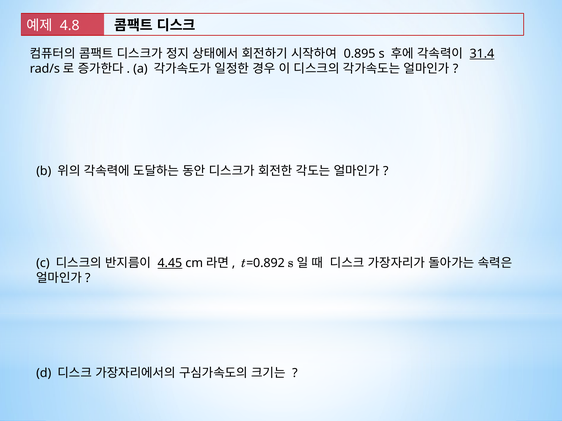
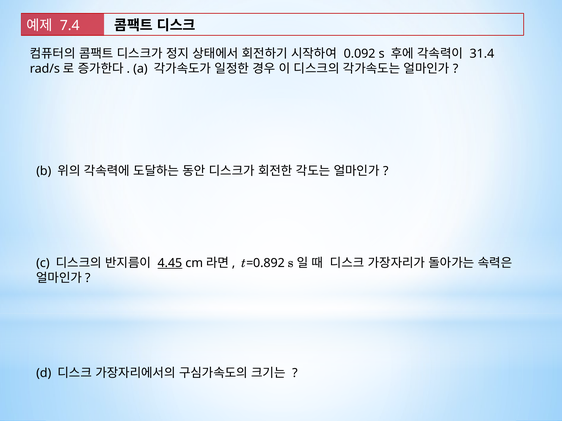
4.8: 4.8 -> 7.4 (70, 26)
0.895: 0.895 -> 0.092 (360, 54)
31.4 underline: present -> none (482, 54)
